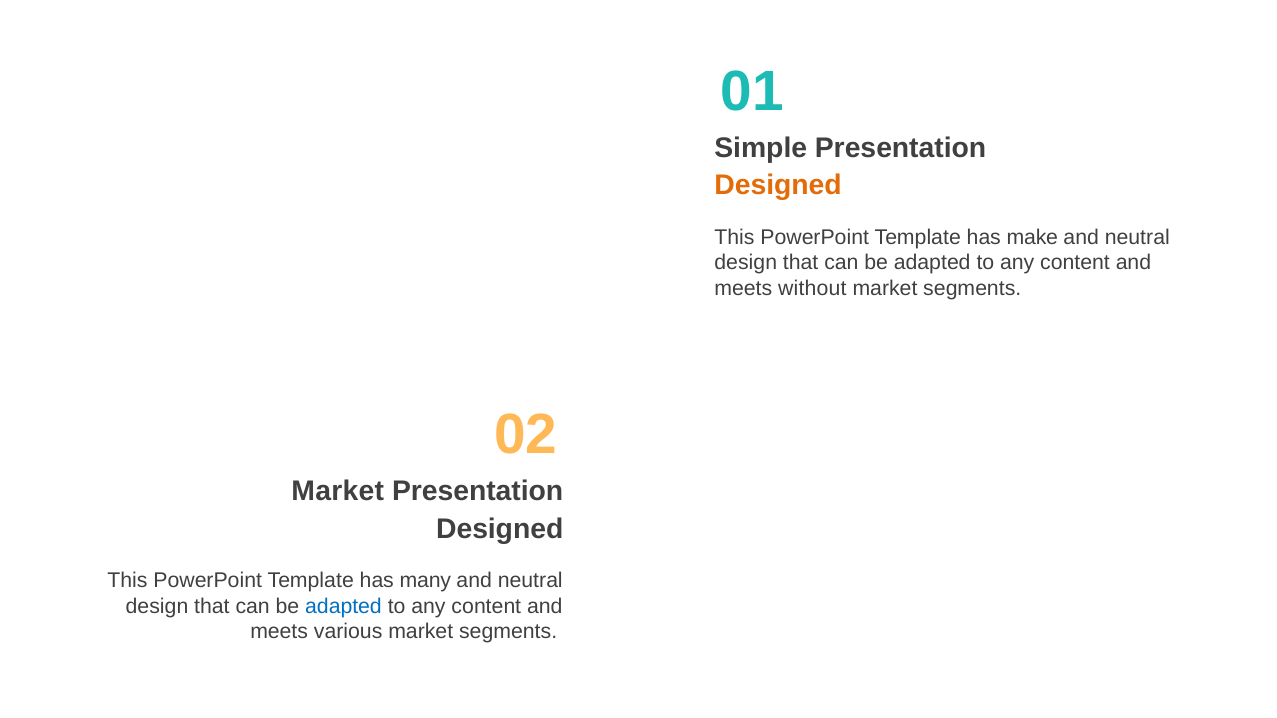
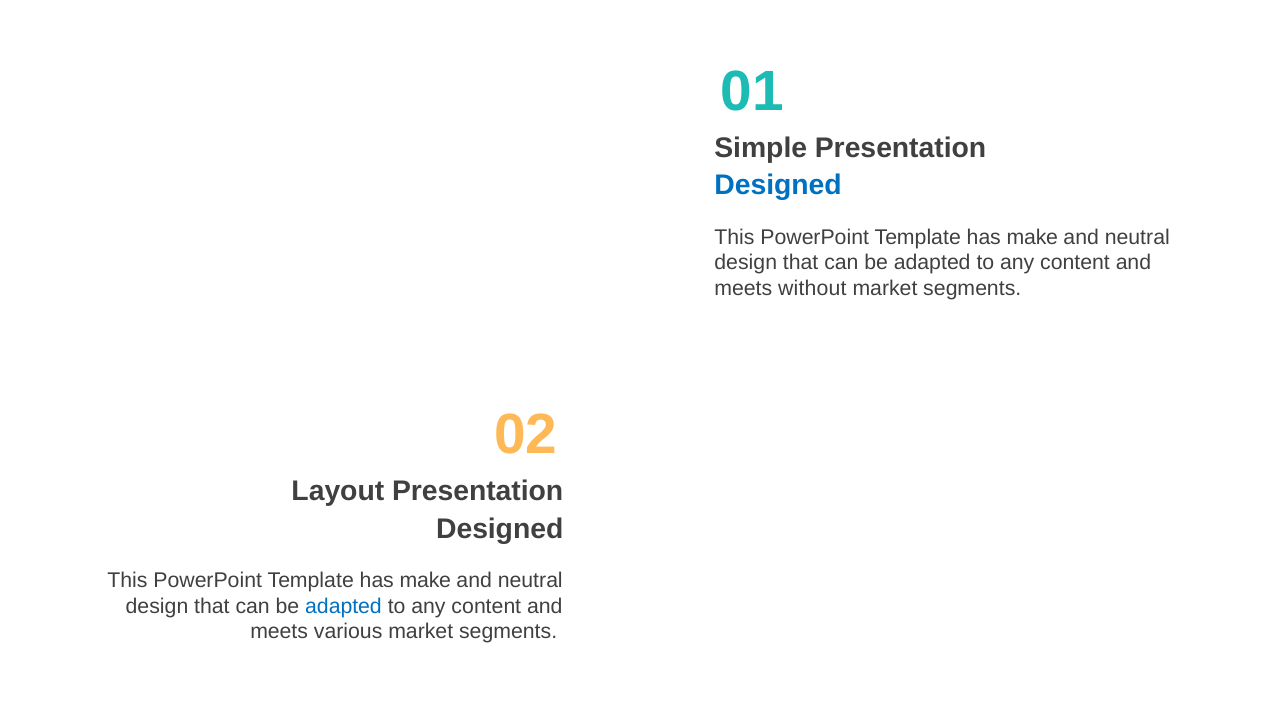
Designed colour: orange -> blue (778, 186)
Market: Market -> Layout (338, 492)
many: many -> make (425, 581)
